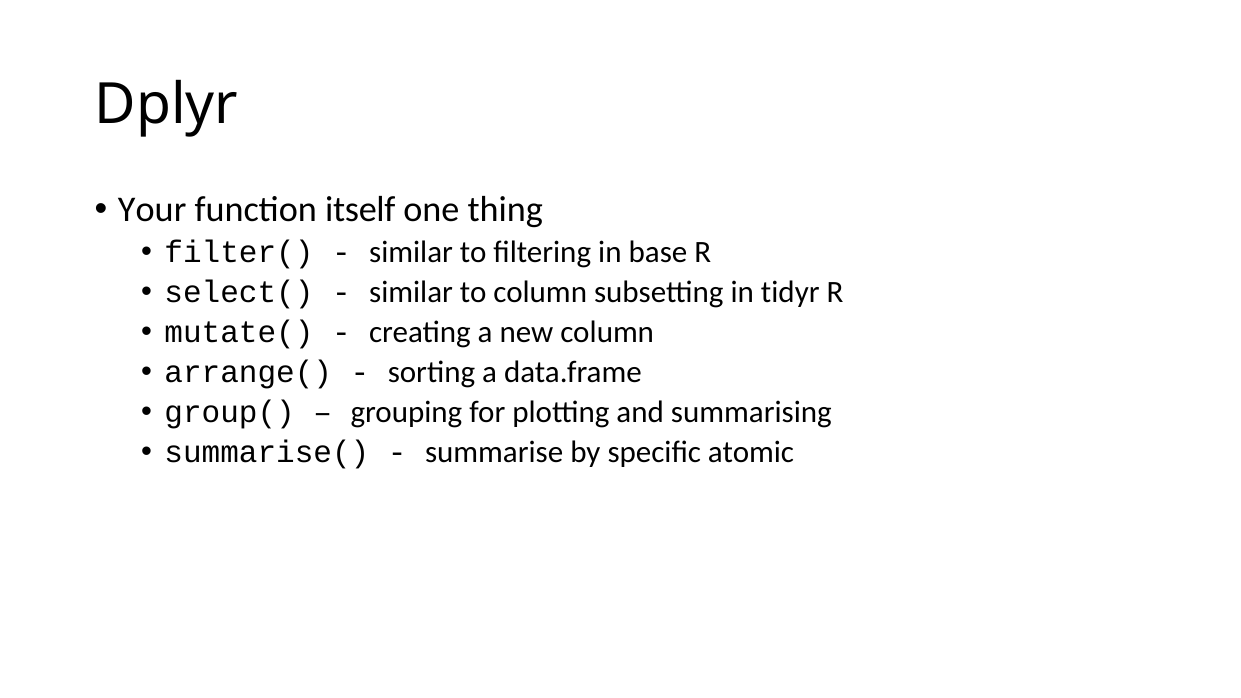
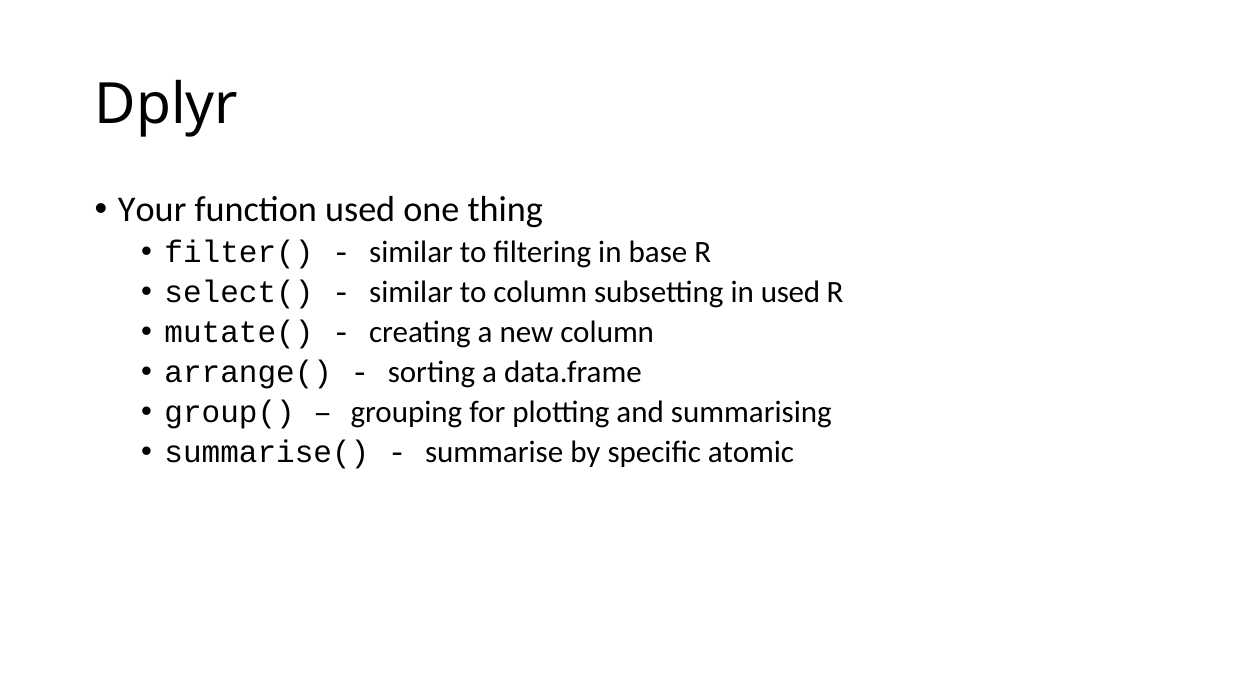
function itself: itself -> used (360, 210)
in tidyr: tidyr -> used (790, 292)
